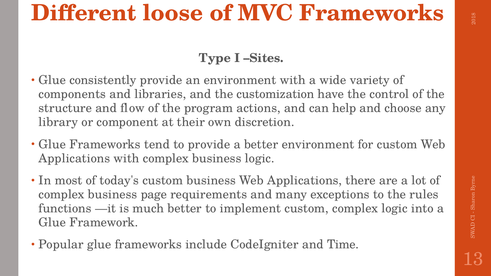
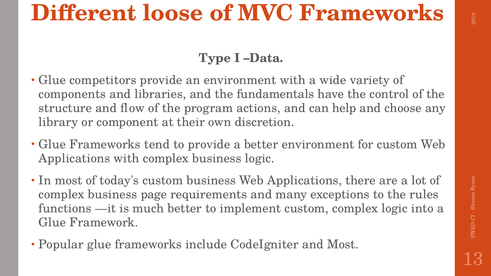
Sites: Sites -> Data (263, 58)
consistently: consistently -> competitors (103, 80)
customization: customization -> fundamentals (275, 94)
and Time: Time -> Most (343, 245)
